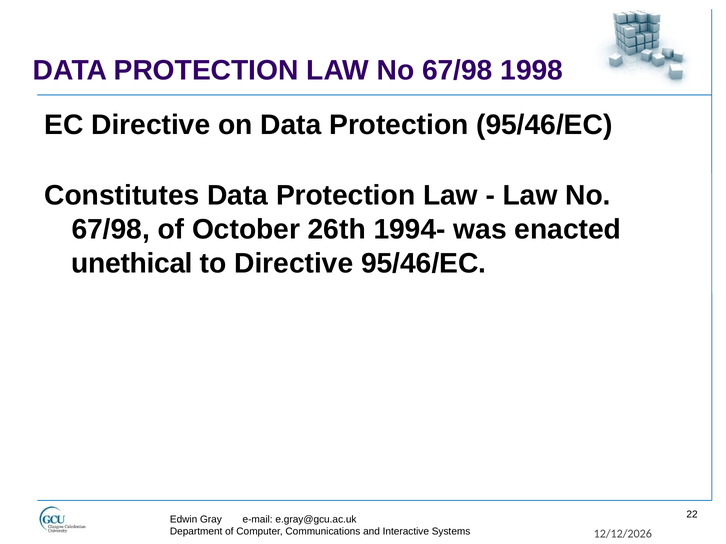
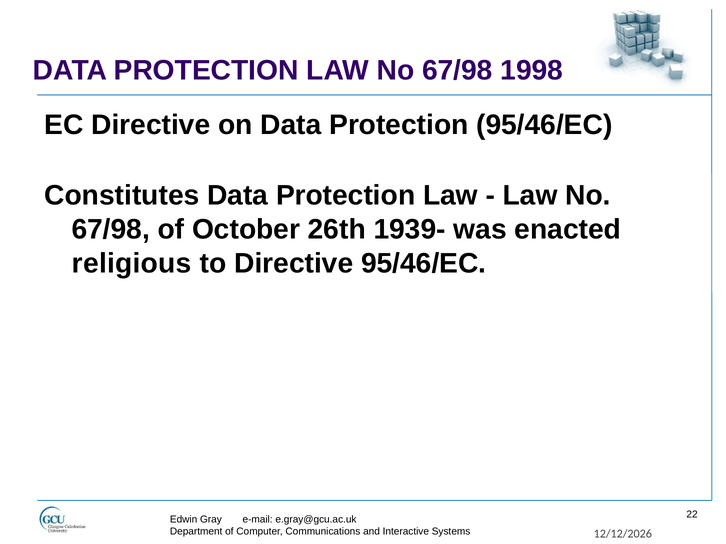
1994-: 1994- -> 1939- (410, 230)
unethical: unethical -> religious (132, 263)
